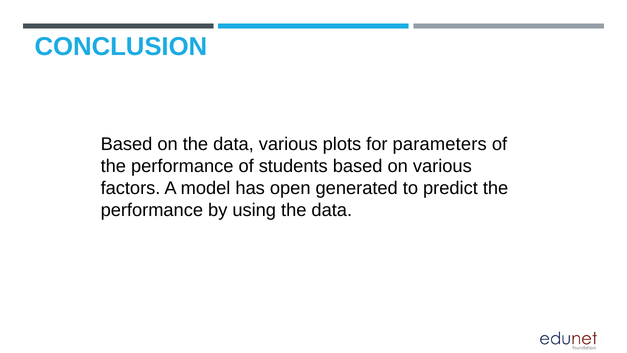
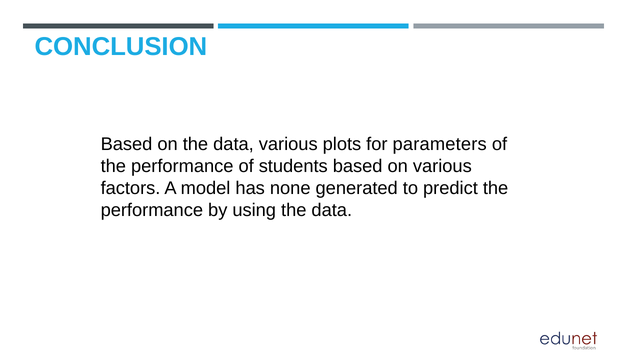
open: open -> none (290, 188)
